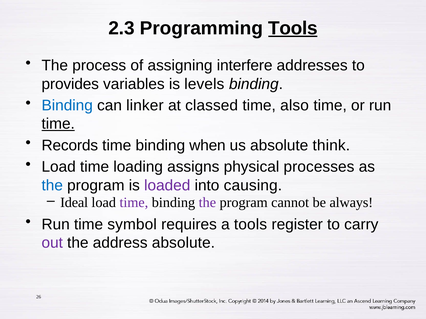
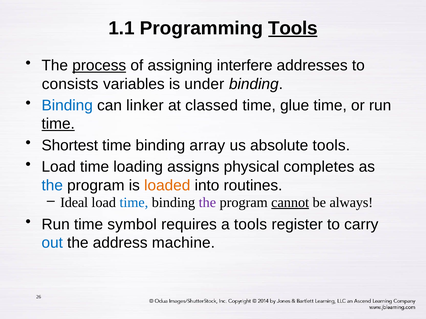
2.3: 2.3 -> 1.1 (122, 28)
process underline: none -> present (99, 66)
provides: provides -> consists (70, 84)
levels: levels -> under (204, 84)
also: also -> glue (295, 106)
Records: Records -> Shortest (70, 146)
when: when -> array (207, 146)
absolute think: think -> tools (331, 146)
processes: processes -> completes (319, 167)
loaded colour: purple -> orange (167, 186)
causing: causing -> routines (253, 186)
time colour: purple -> blue (134, 203)
cannot underline: none -> present (290, 203)
out colour: purple -> blue (52, 243)
address absolute: absolute -> machine (183, 243)
